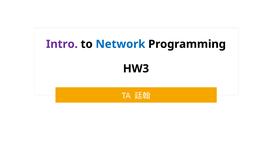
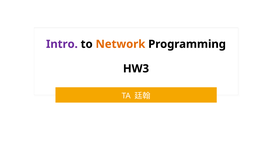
Network colour: blue -> orange (120, 44)
